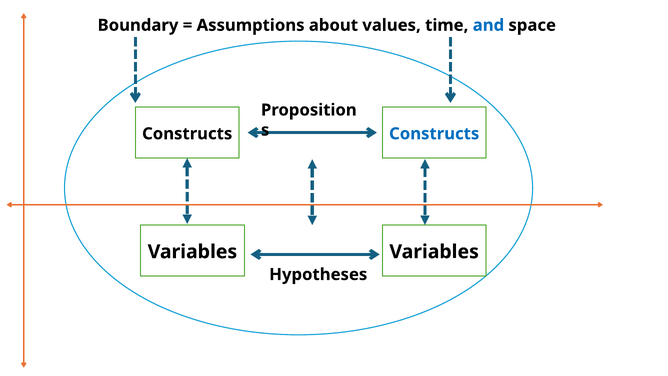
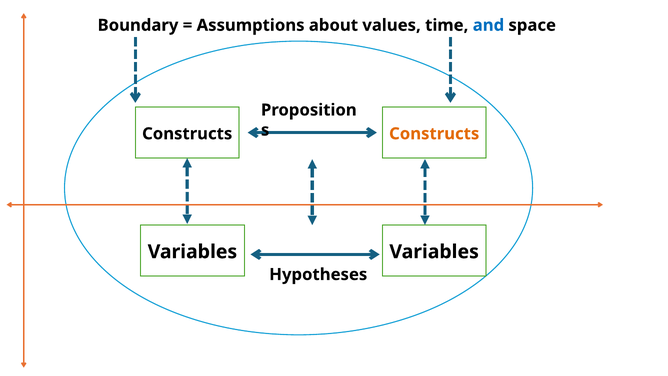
Constructs colour: blue -> orange (434, 134)
